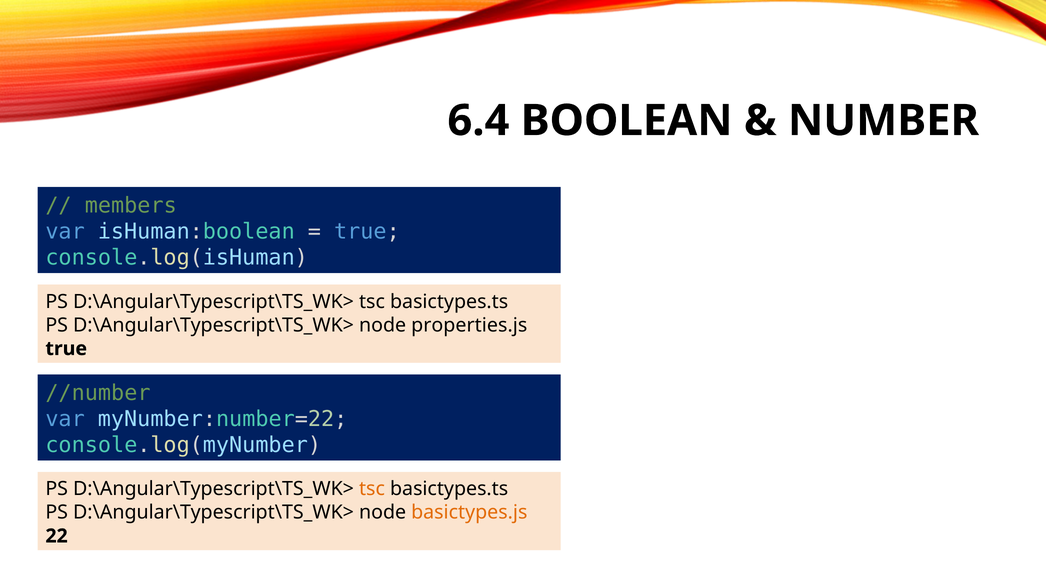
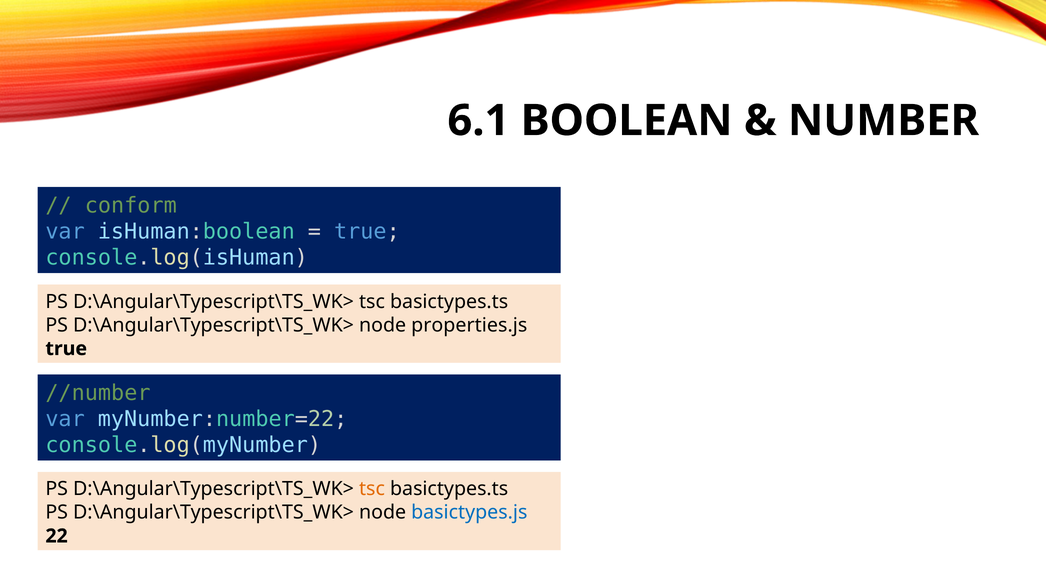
6.4: 6.4 -> 6.1 (478, 121)
members: members -> conform (131, 206)
basictypes.js colour: orange -> blue (469, 513)
